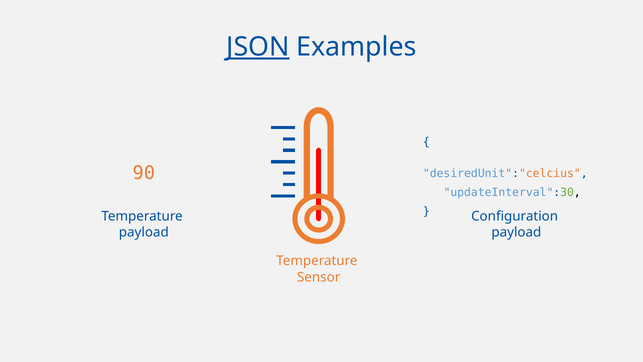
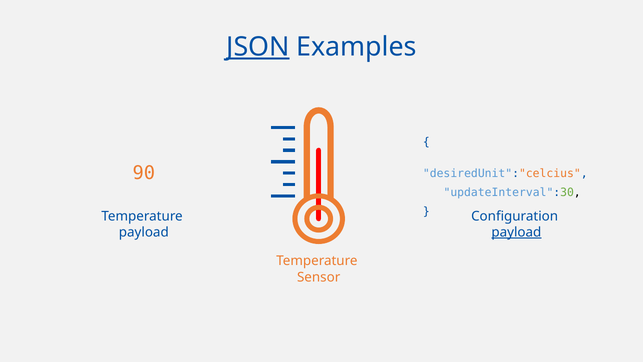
payload underline: none -> present (516, 232)
